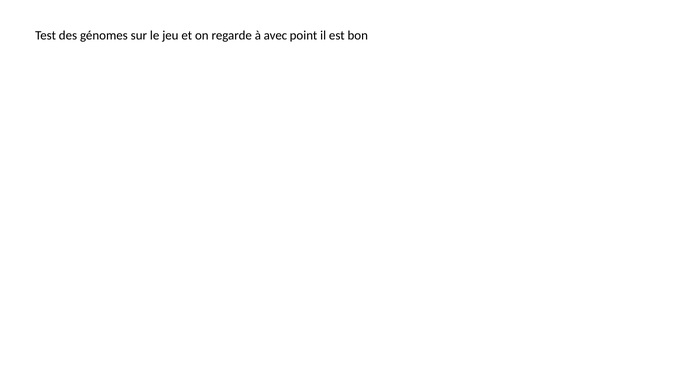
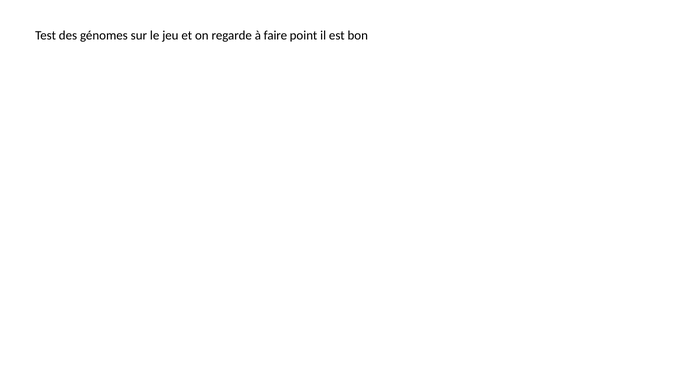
avec: avec -> faire (275, 35)
